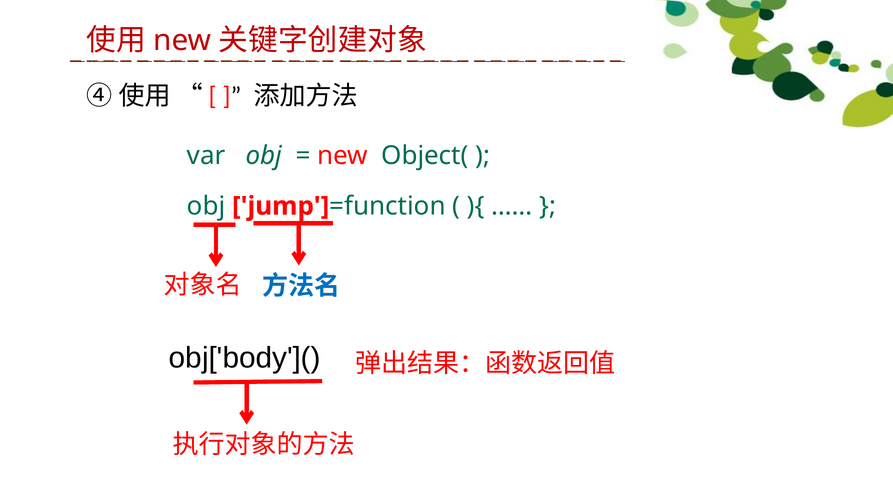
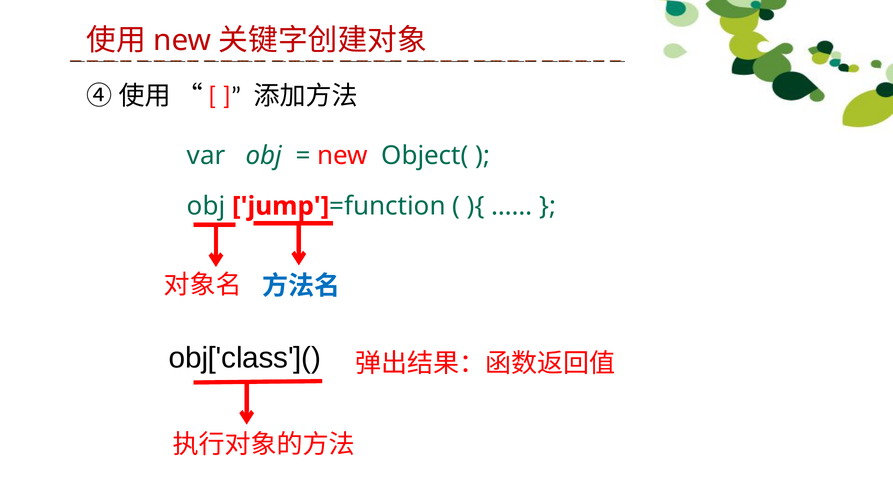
obj['body'](: obj['body']( -> obj['class']( (245, 358)
